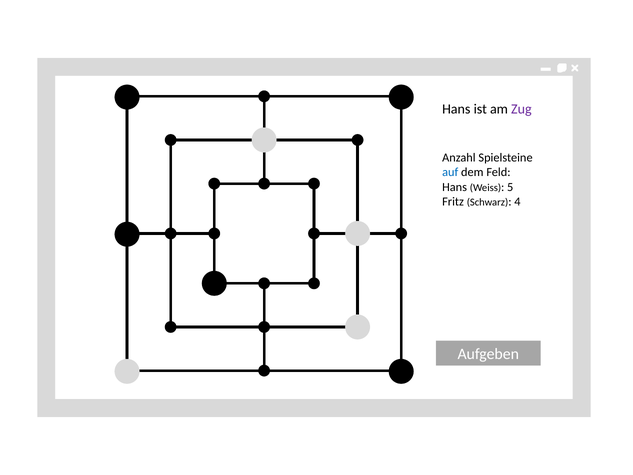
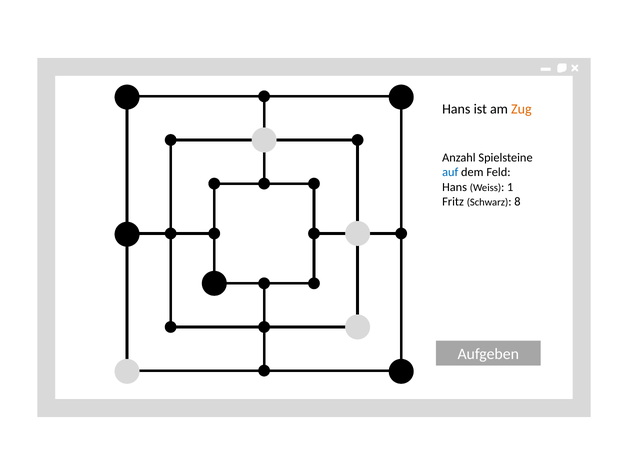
Zug colour: purple -> orange (521, 109)
5: 5 -> 1 (510, 187)
4: 4 -> 8 (517, 202)
